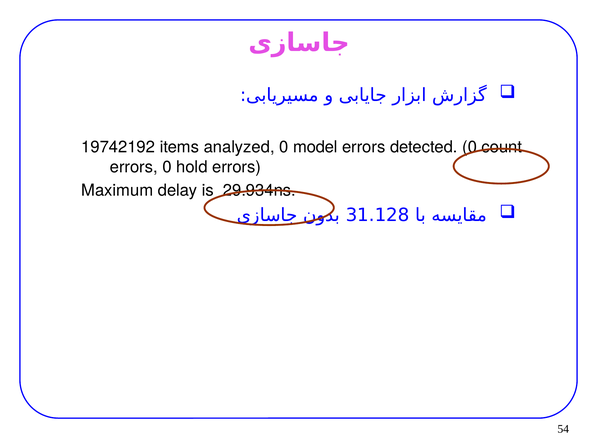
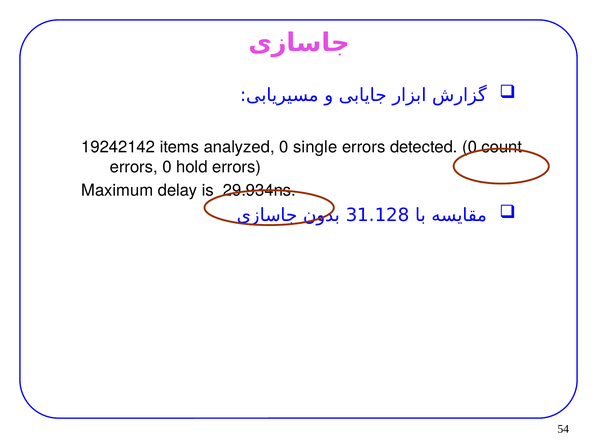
19742192: 19742192 -> 19242142 (118, 147)
model: model -> single (315, 147)
